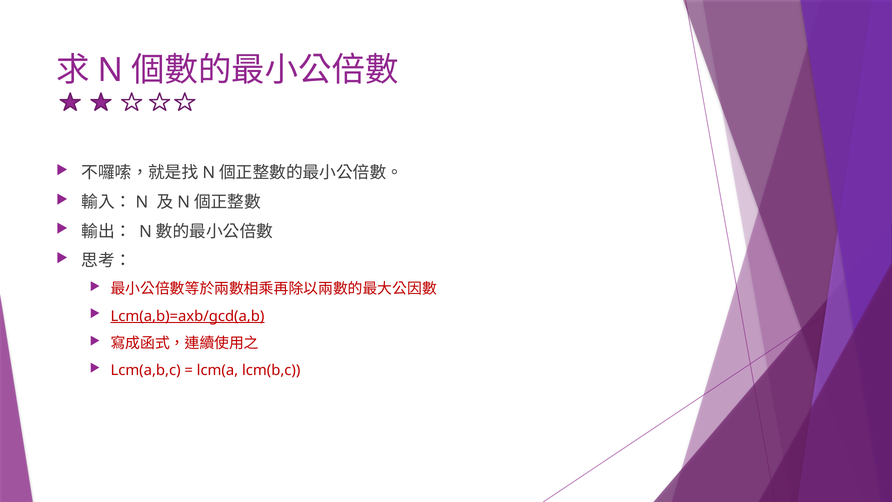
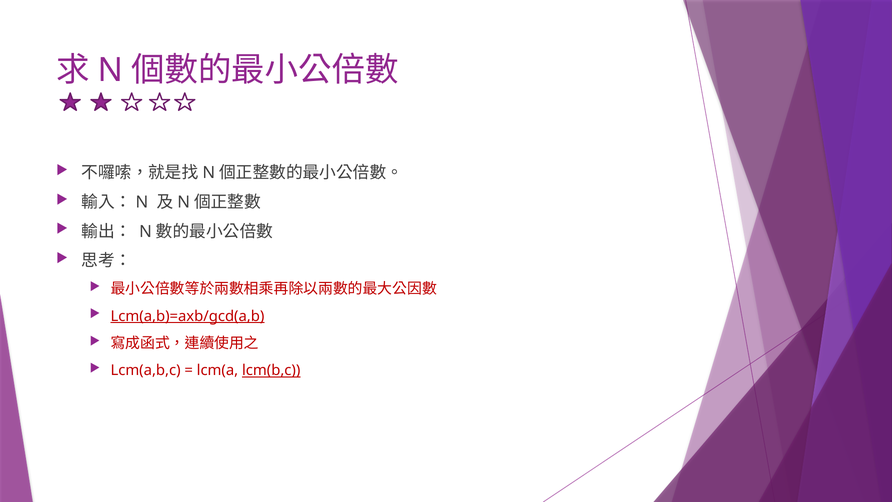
lcm(b,c underline: none -> present (271, 370)
